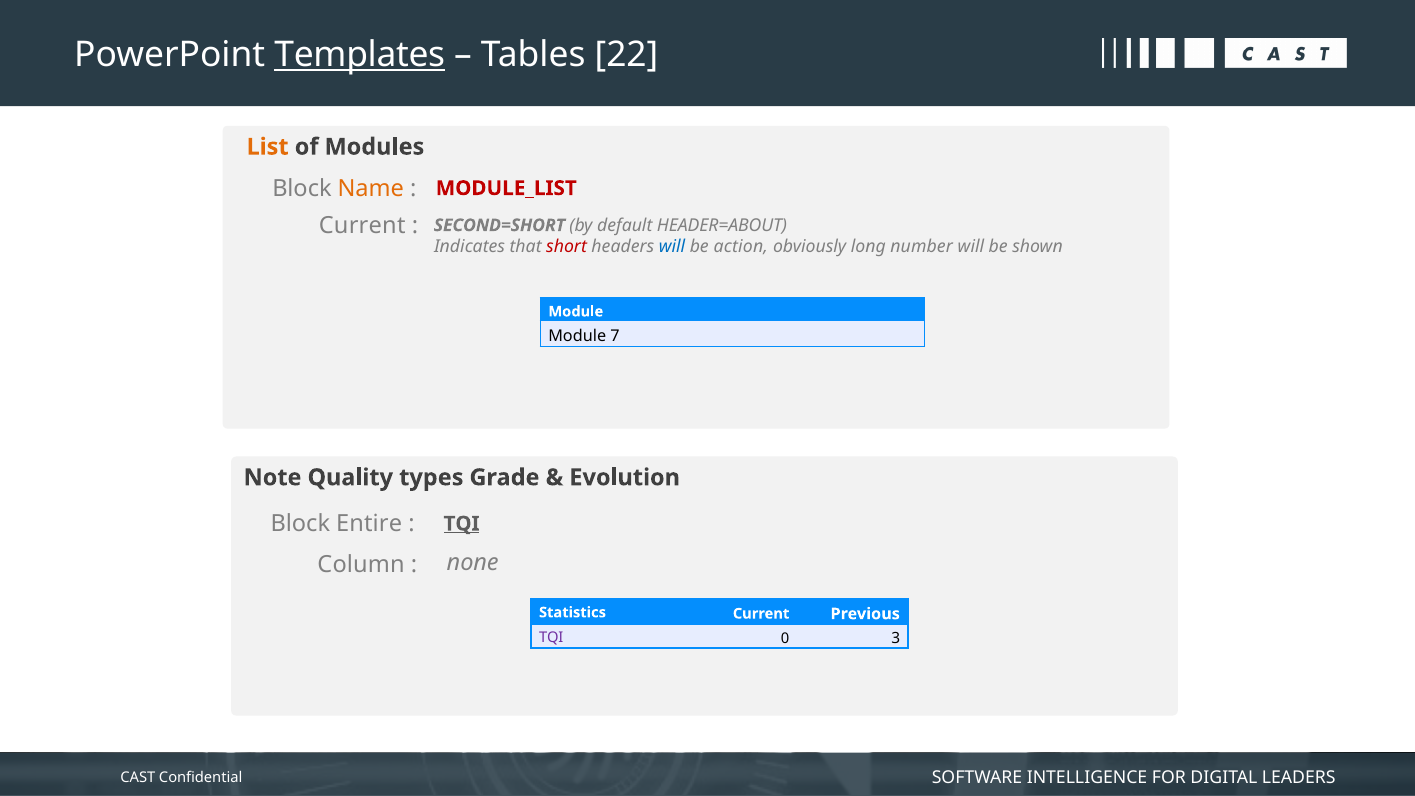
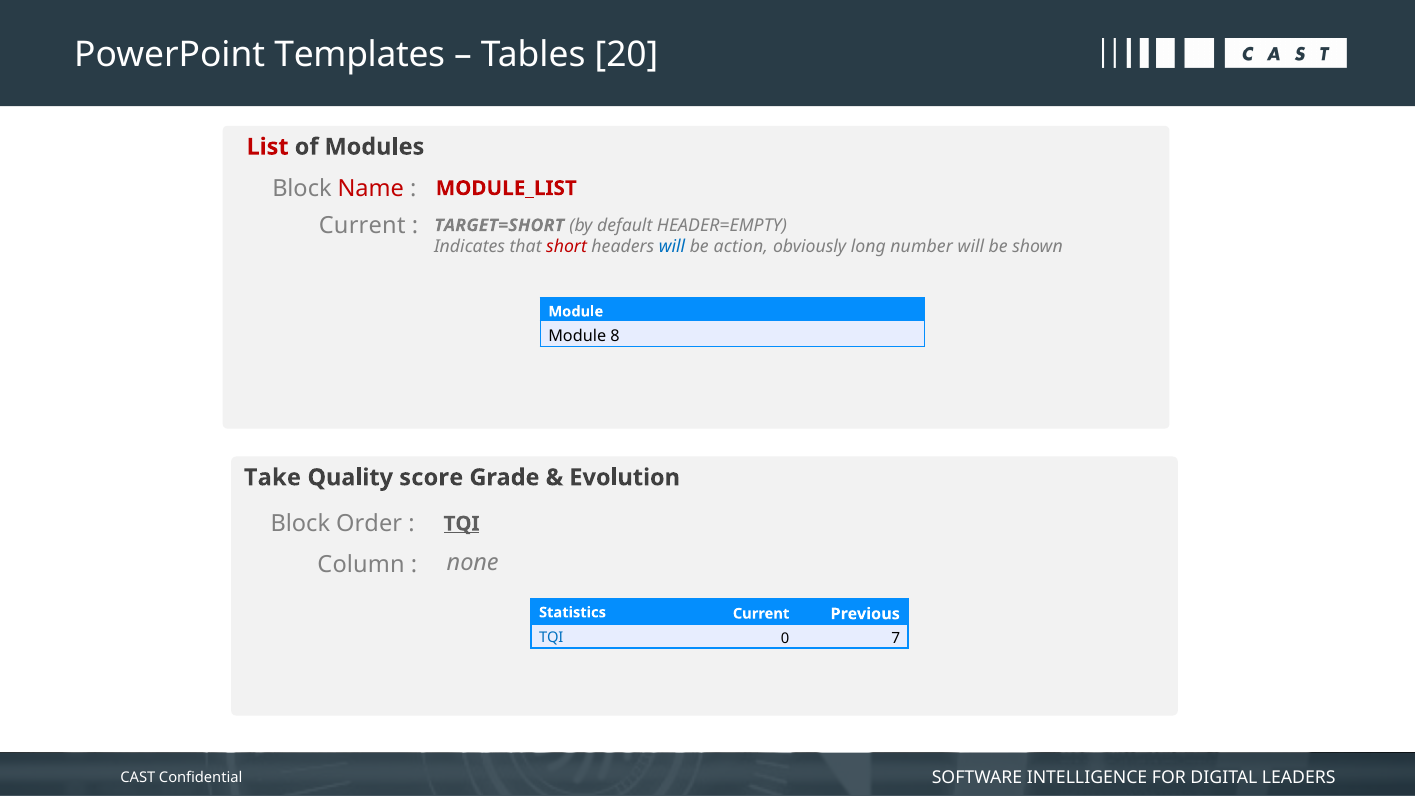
Templates underline: present -> none (360, 55)
22: 22 -> 20 (627, 55)
List colour: orange -> red (268, 147)
Name colour: orange -> red (371, 189)
SECOND=SHORT: SECOND=SHORT -> TARGET=SHORT (499, 225)
HEADER=ABOUT: HEADER=ABOUT -> HEADER=EMPTY (722, 225)
7: 7 -> 8 (615, 336)
Note: Note -> Take (272, 477)
types: types -> score (431, 477)
Entire: Entire -> Order (369, 524)
TQI colour: purple -> blue (551, 638)
3: 3 -> 7 (896, 638)
